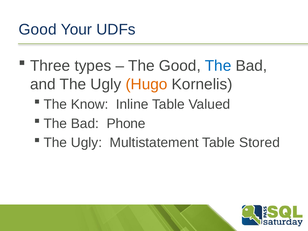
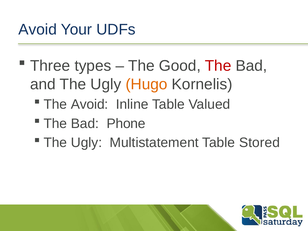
Good: Good -> Avoid (38, 30)
The colour: blue -> red (218, 66)
Know: Know -> Avoid (90, 104)
